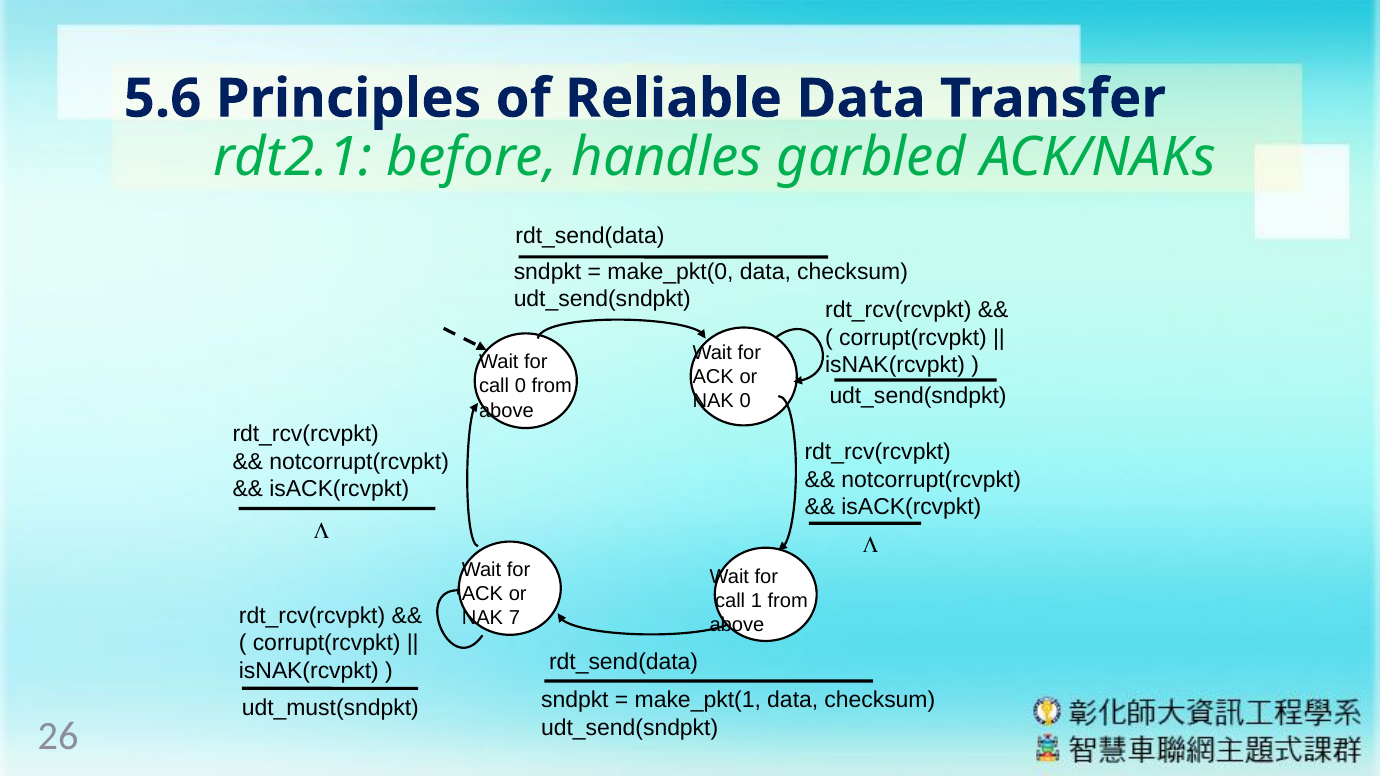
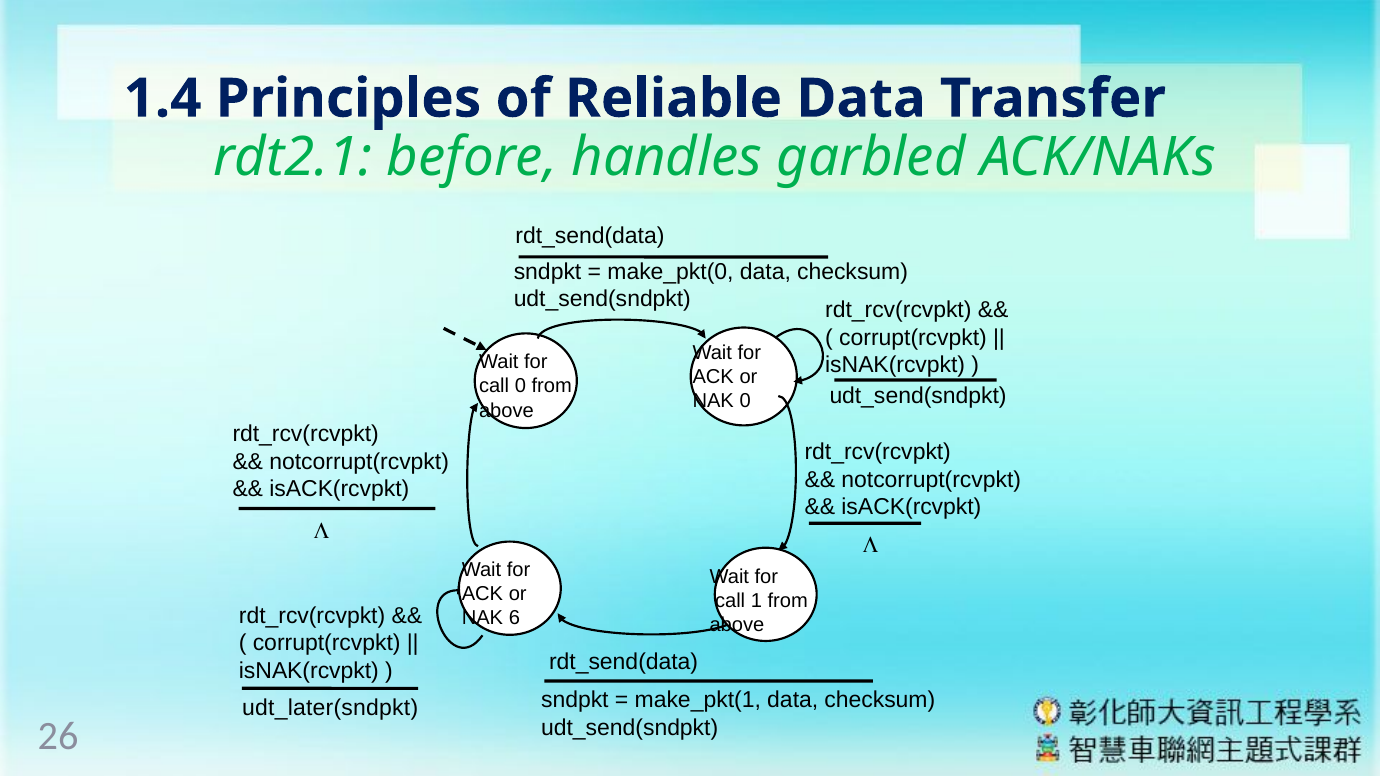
5.6: 5.6 -> 1.4 (163, 99)
7: 7 -> 6 (514, 618)
udt_must(sndpkt: udt_must(sndpkt -> udt_later(sndpkt (330, 708)
